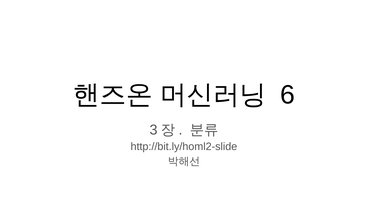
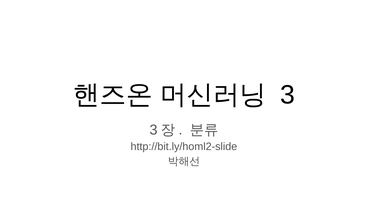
6: 6 -> 3 (288, 95)
